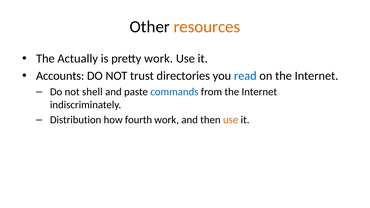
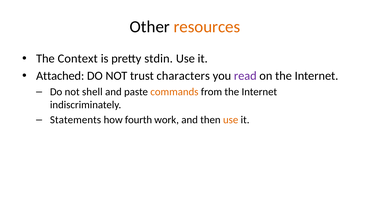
Actually: Actually -> Context (78, 59)
pretty work: work -> stdin (159, 59)
Accounts: Accounts -> Attached (60, 76)
directories: directories -> characters (183, 76)
read colour: blue -> purple (245, 76)
commands colour: blue -> orange (174, 92)
Distribution: Distribution -> Statements (76, 120)
